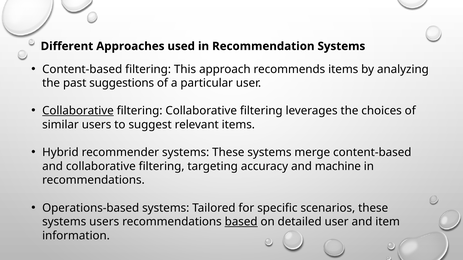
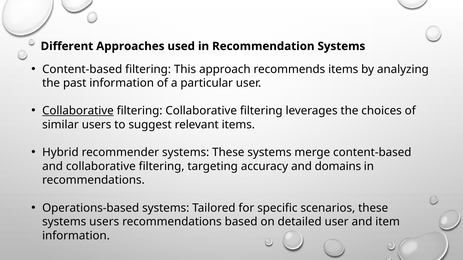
past suggestions: suggestions -> information (122, 83)
machine: machine -> domains (338, 167)
based underline: present -> none (241, 222)
